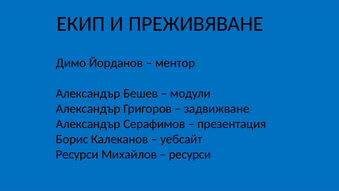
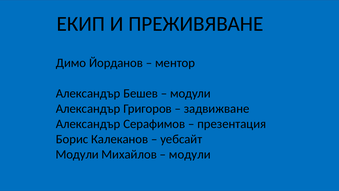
Ресурси: Ресурси -> Модули (77, 154)
ресурси: ресурси -> модули (190, 154)
